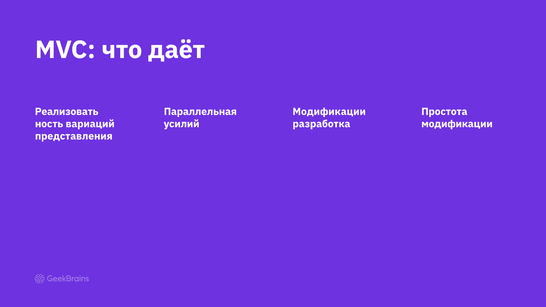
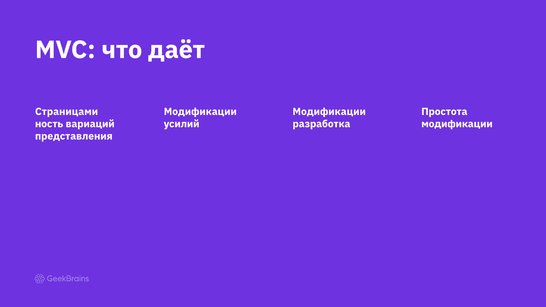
Реализовать: Реализовать -> Страницами (67, 112)
Параллельная: Параллельная -> Модификации (200, 112)
